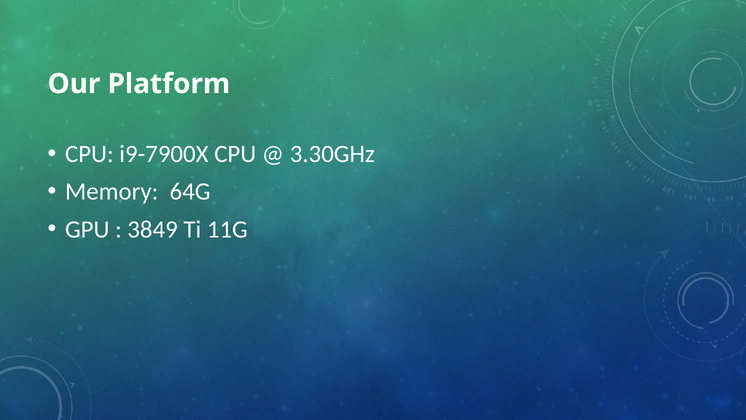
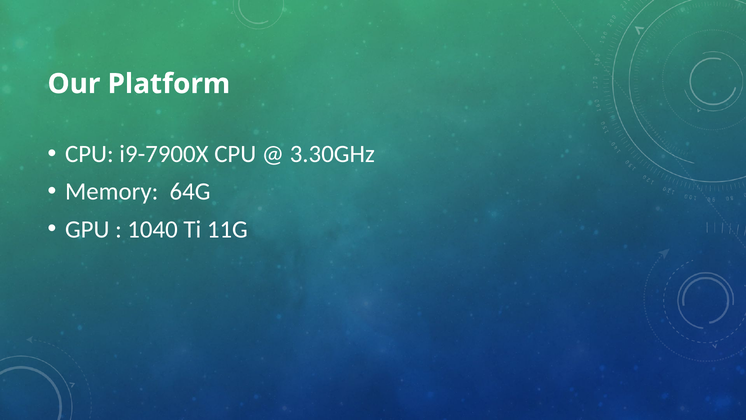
3849: 3849 -> 1040 (153, 229)
